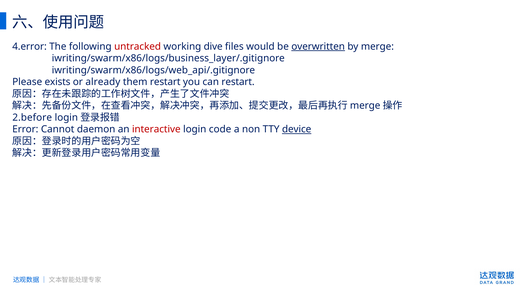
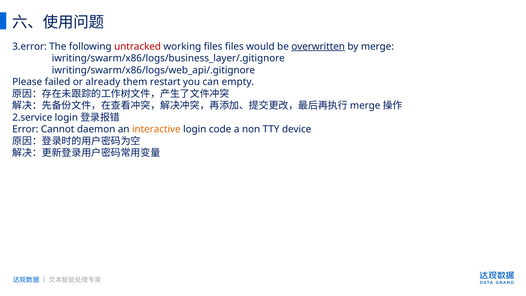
4.error: 4.error -> 3.error (30, 46)
working dive: dive -> files (213, 46)
exists: exists -> failed (57, 82)
can restart: restart -> empty (238, 82)
2.before: 2.before -> 2.service (32, 117)
interactive colour: red -> orange (156, 129)
device underline: present -> none (297, 129)
